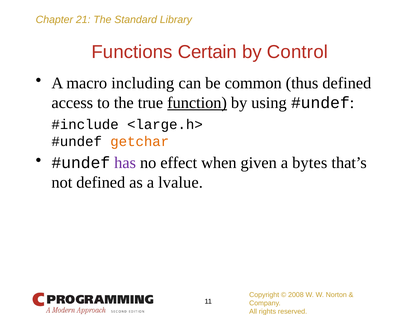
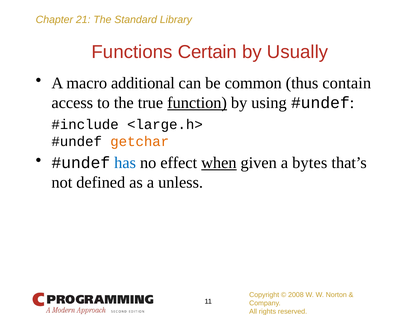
Control: Control -> Usually (298, 52)
including: including -> additional (143, 83)
thus defined: defined -> contain (347, 83)
has colour: purple -> blue (125, 163)
when underline: none -> present (219, 163)
lvalue: lvalue -> unless (181, 183)
